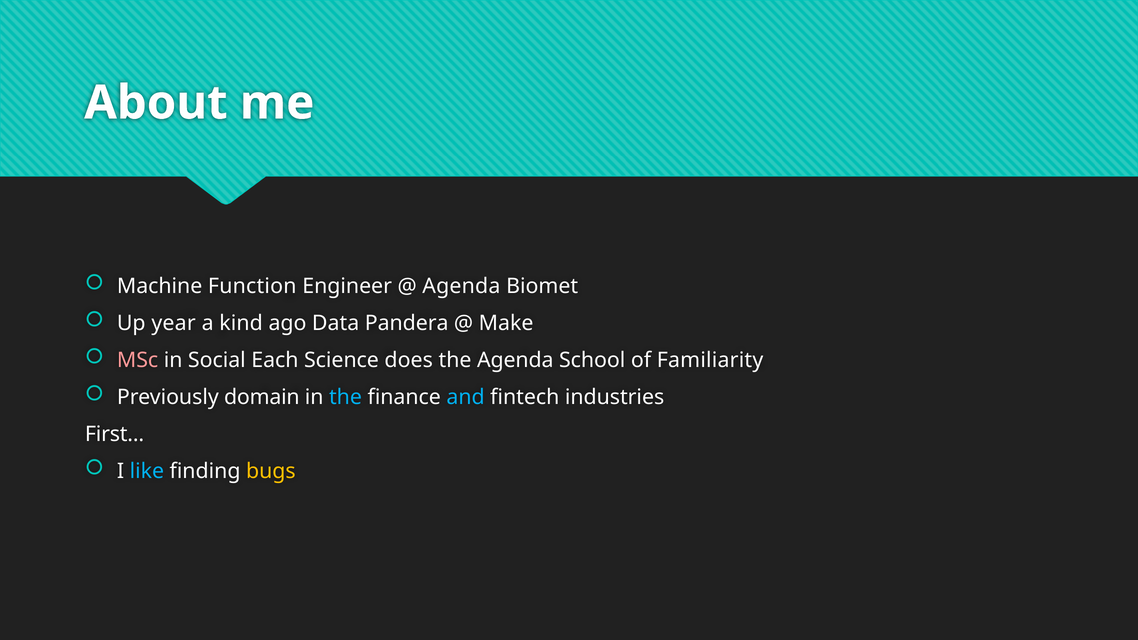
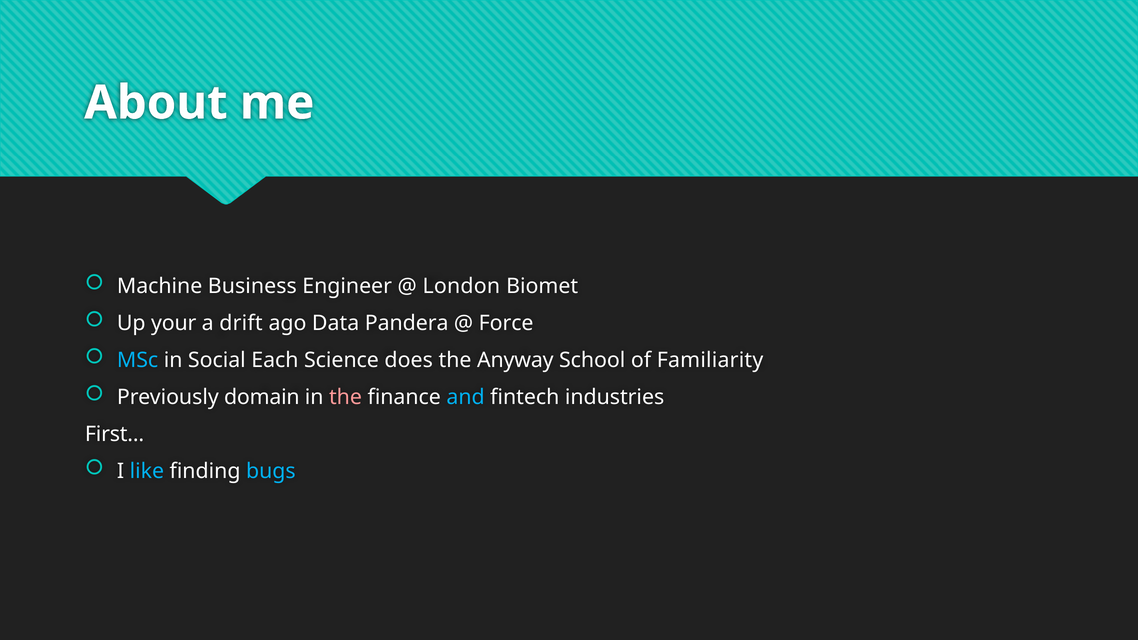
Function: Function -> Business (252, 286)
Agenda: Agenda -> London (461, 286)
year: year -> your (174, 323)
kind: kind -> drift (241, 323)
Make: Make -> Force (506, 323)
MSc colour: pink -> light blue (138, 360)
the Agenda: Agenda -> Anyway (515, 360)
the colour: light blue -> pink (346, 397)
bugs colour: yellow -> light blue (271, 471)
